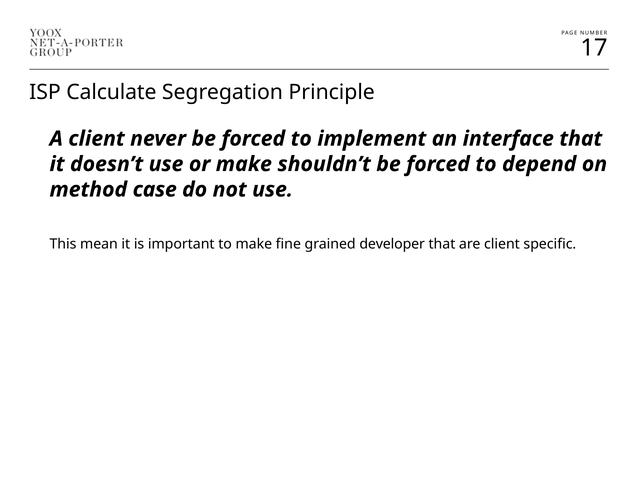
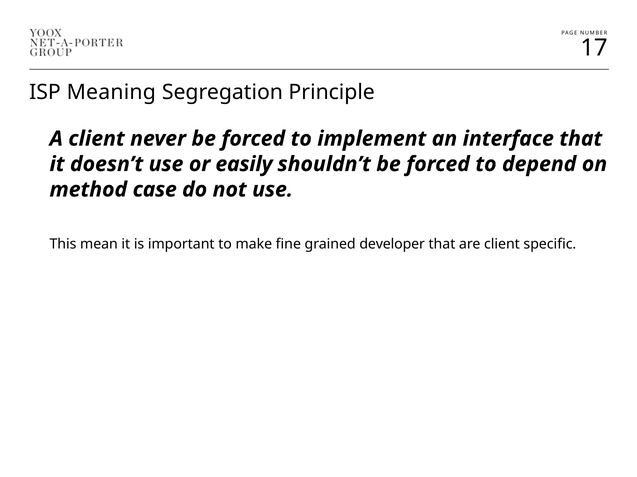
Calculate: Calculate -> Meaning (111, 93)
or make: make -> easily (244, 164)
